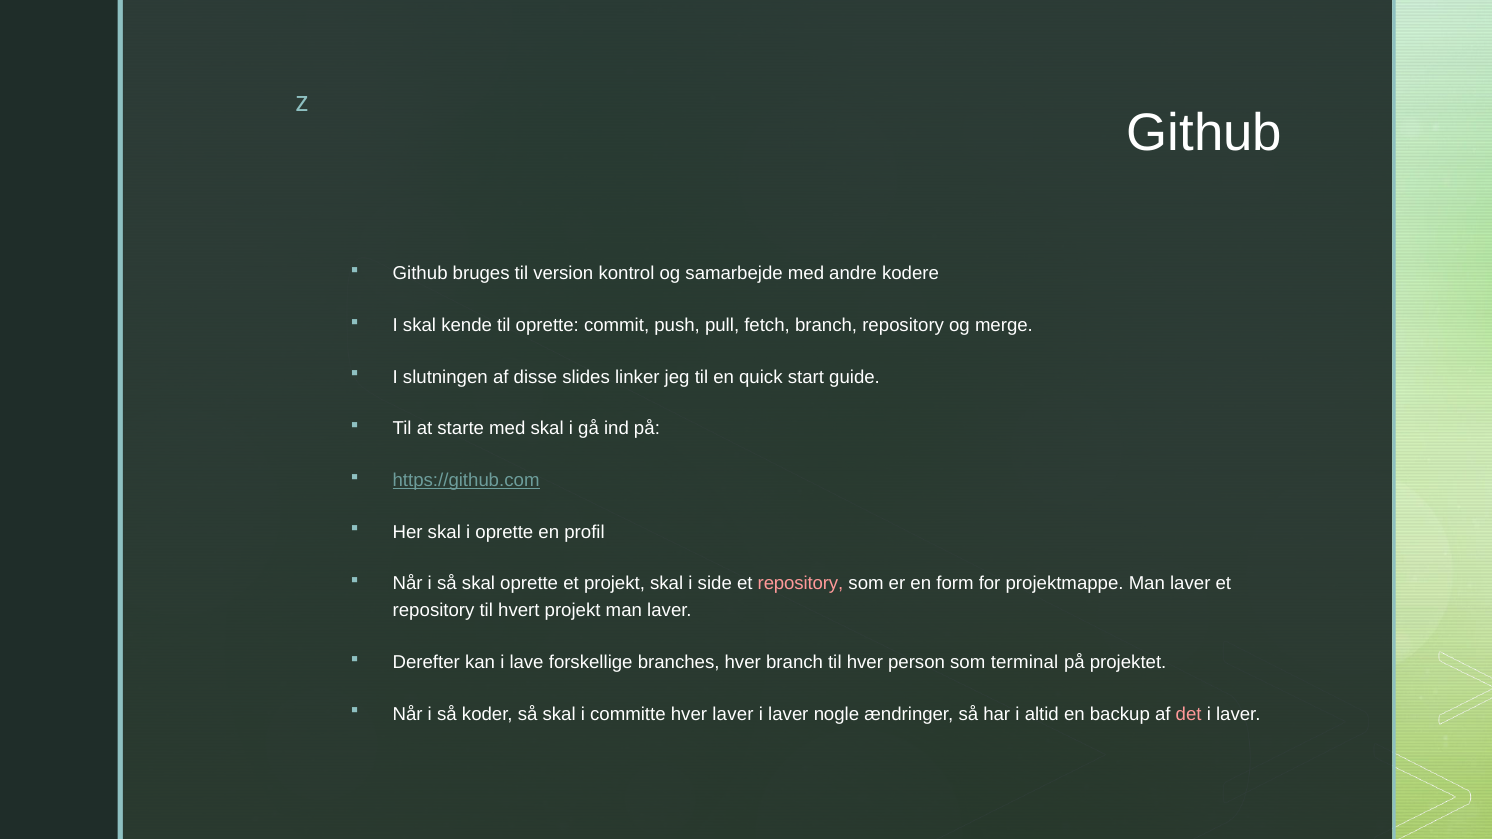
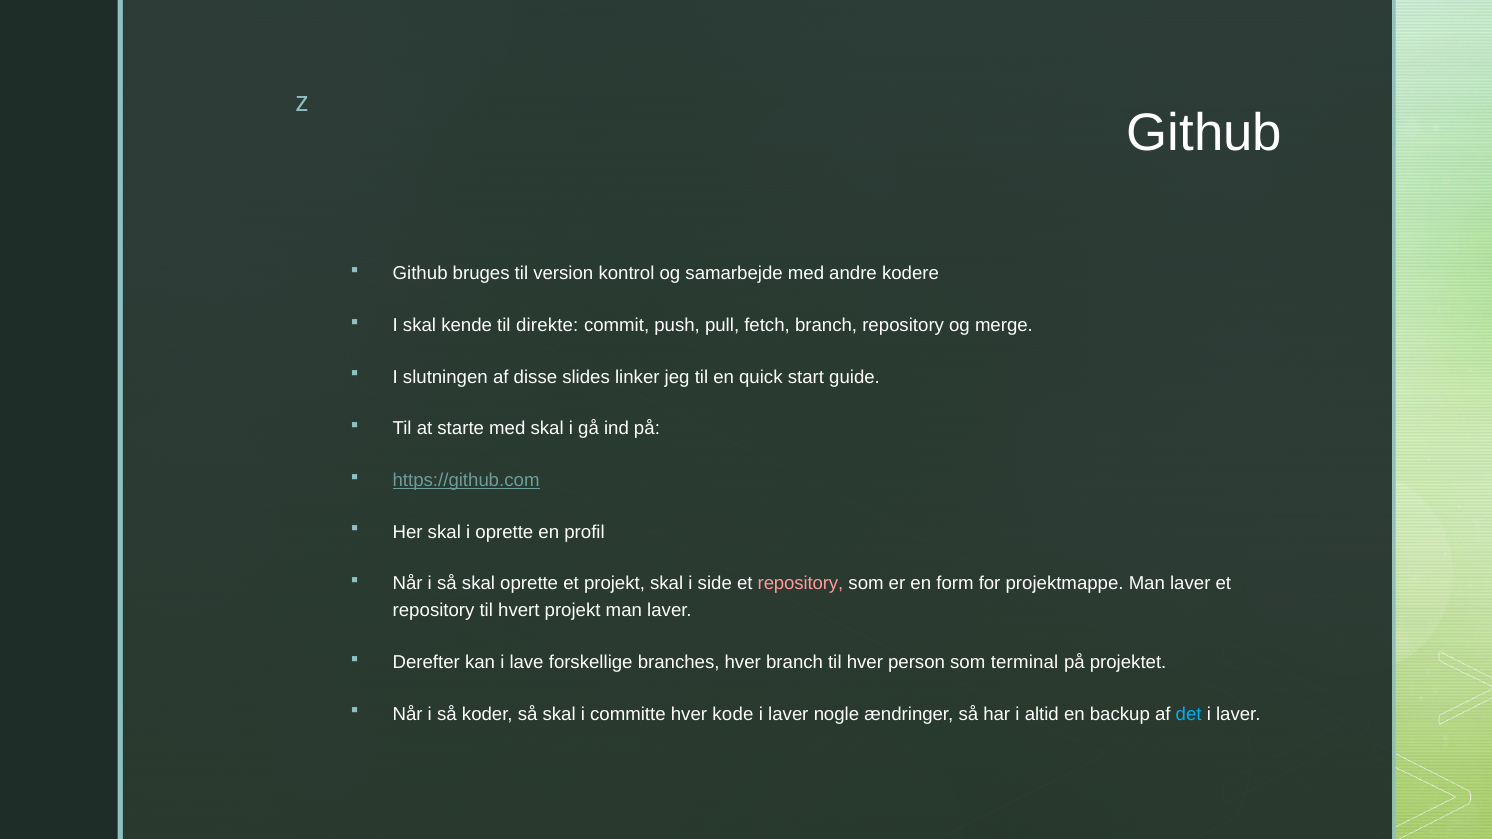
til oprette: oprette -> direkte (547, 325)
hver laver: laver -> kode (733, 714)
det colour: pink -> light blue (1189, 714)
